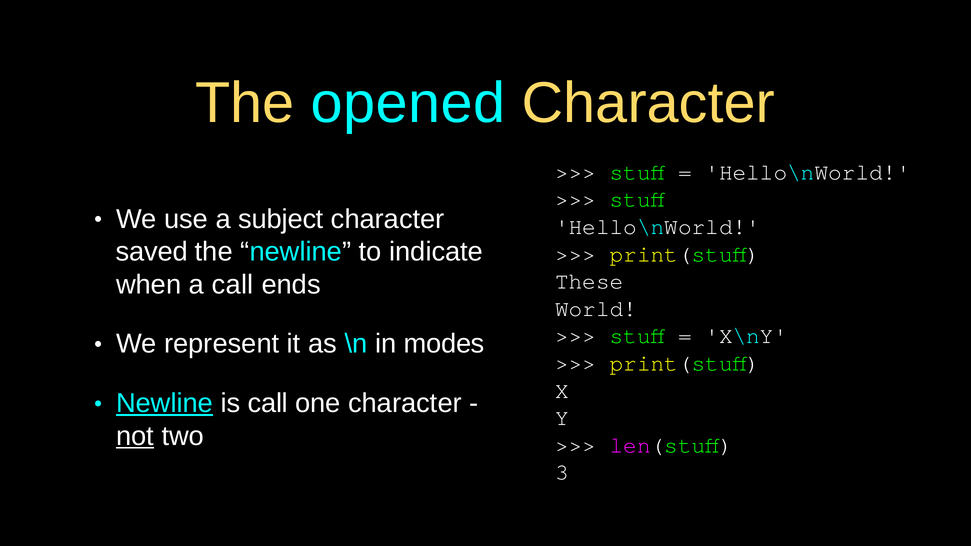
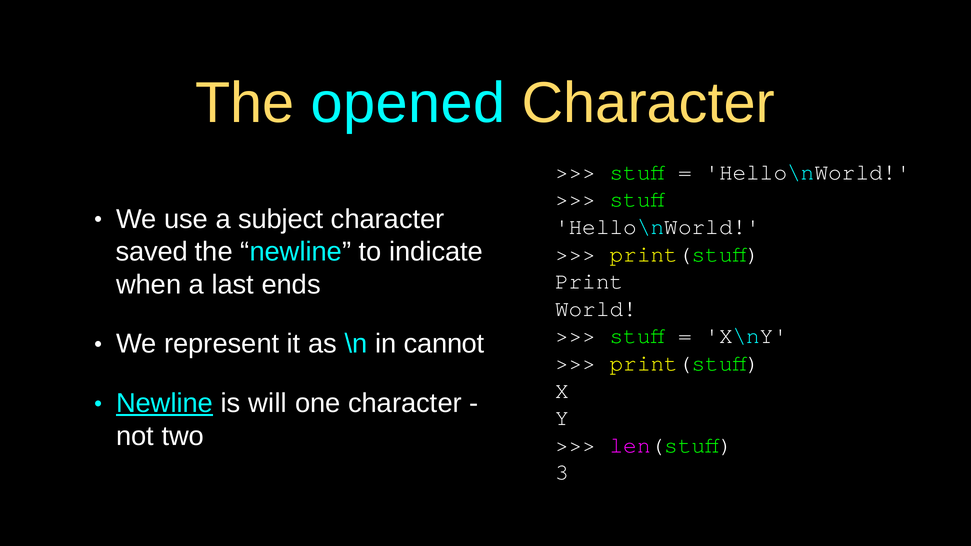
These: These -> Print (589, 281)
a call: call -> last (233, 285)
modes: modes -> cannot (444, 344)
is call: call -> will (268, 403)
not underline: present -> none (135, 436)
